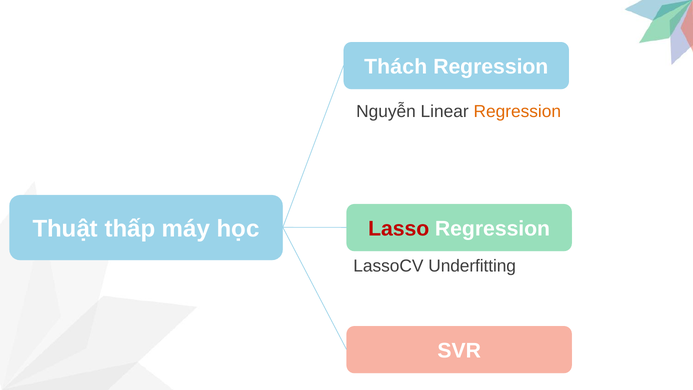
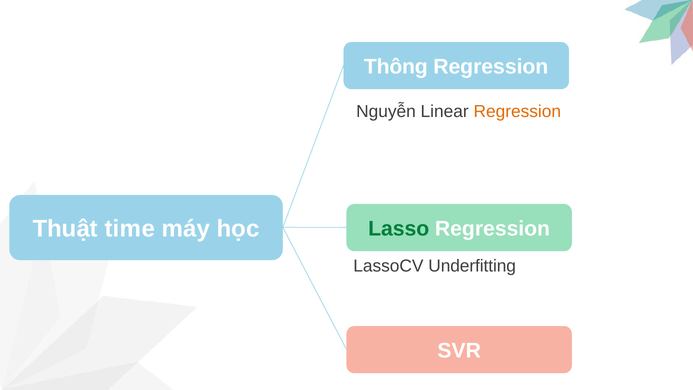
Thách: Thách -> Thông (396, 67)
thấp: thấp -> time (130, 229)
Lasso colour: red -> green (399, 229)
